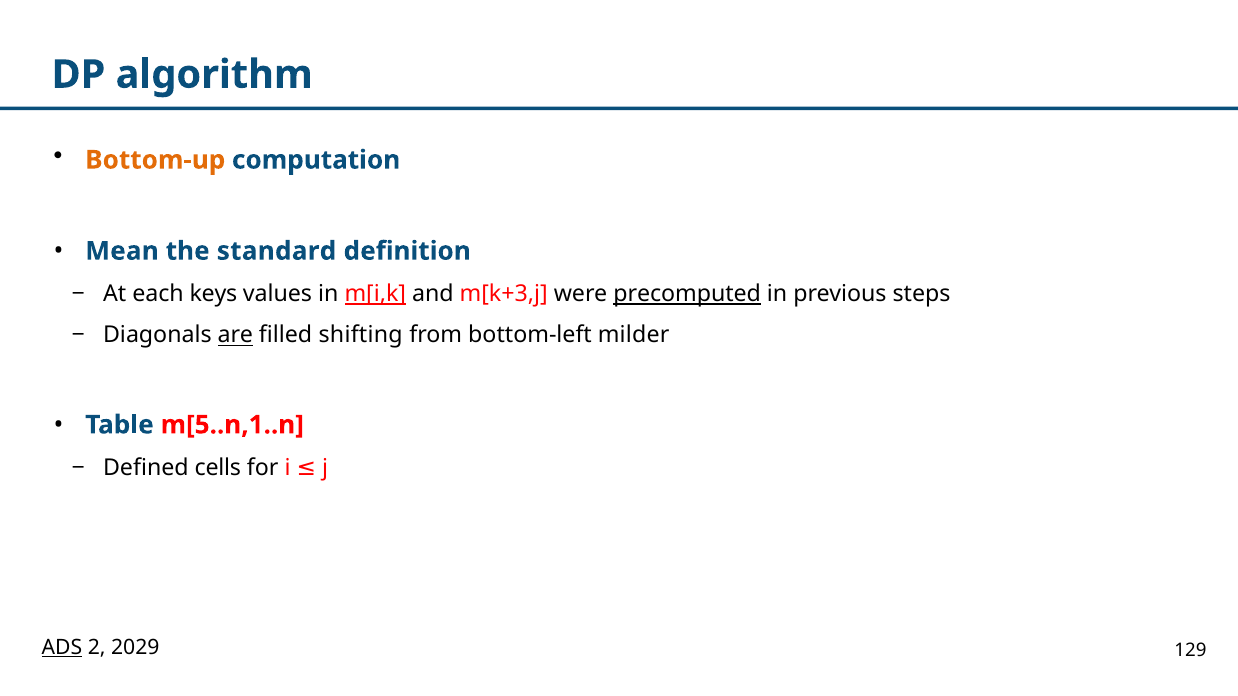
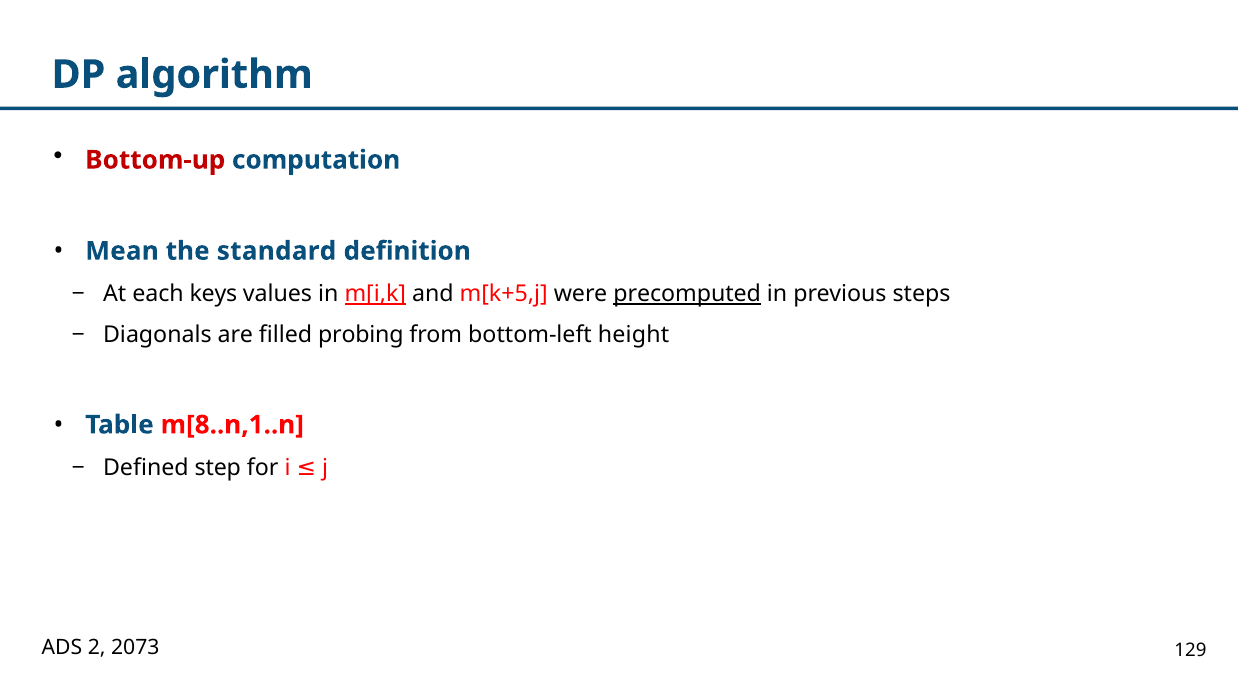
Bottom-up colour: orange -> red (155, 160)
m[k+3,j: m[k+3,j -> m[k+5,j (504, 294)
are underline: present -> none (235, 335)
shifting: shifting -> probing (361, 335)
milder: milder -> height (634, 335)
m[5..n,1..n: m[5..n,1..n -> m[8..n,1..n (232, 425)
cells: cells -> step (218, 468)
ADS underline: present -> none (62, 648)
2029: 2029 -> 2073 (135, 648)
